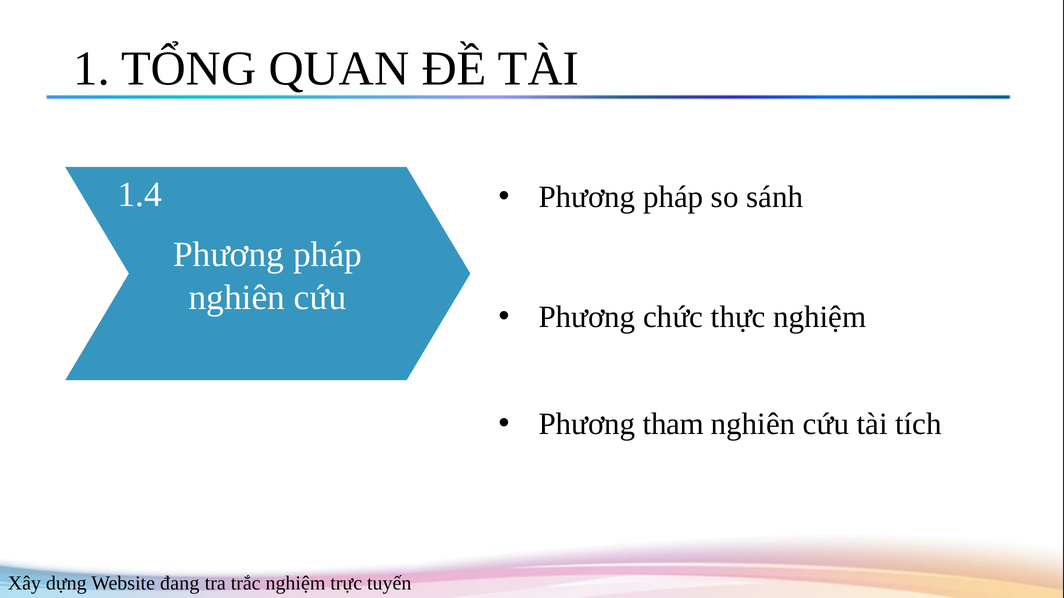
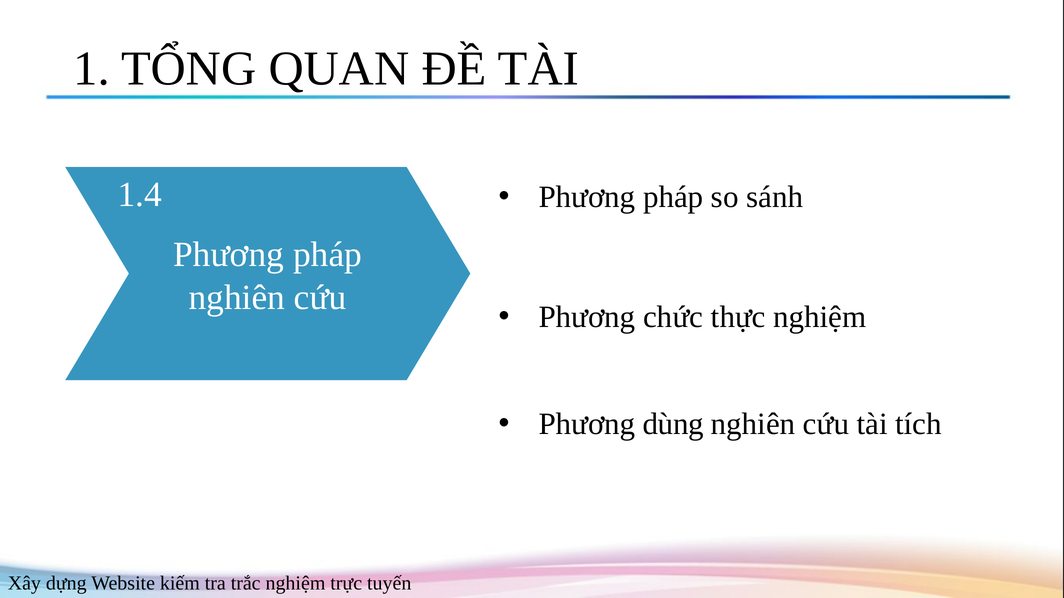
tham: tham -> dùng (673, 424)
đang: đang -> kiếm (180, 584)
